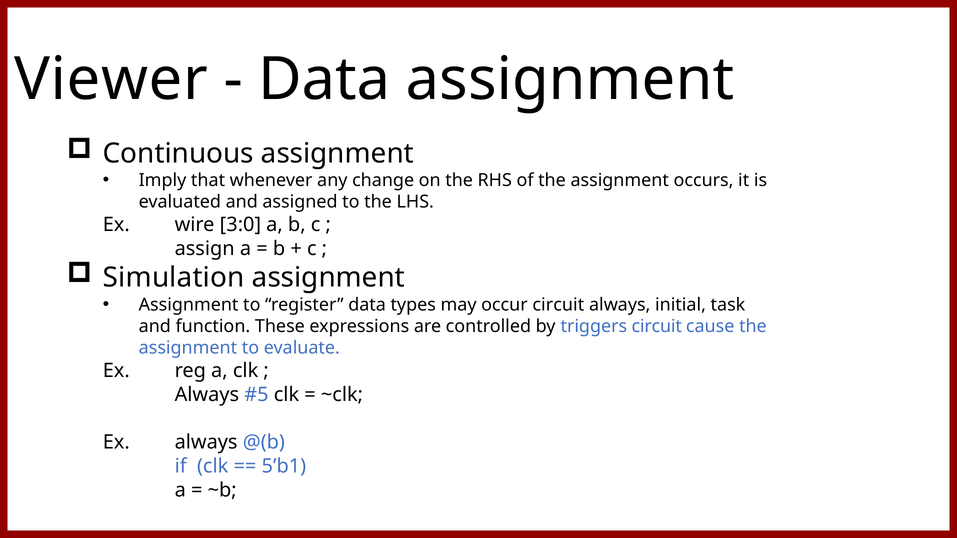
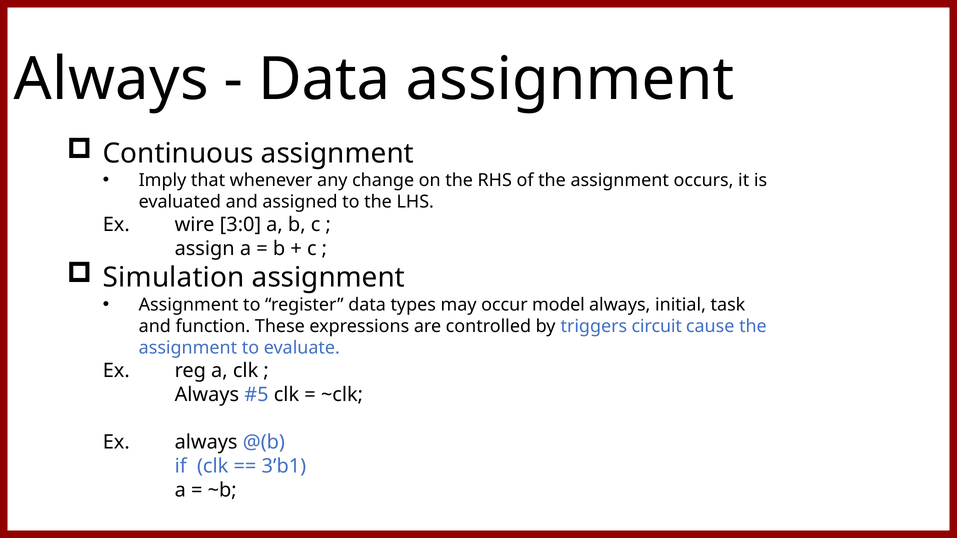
Viewer: Viewer -> Always (111, 80)
occur circuit: circuit -> model (558, 305)
5’b1: 5’b1 -> 3’b1 (284, 466)
